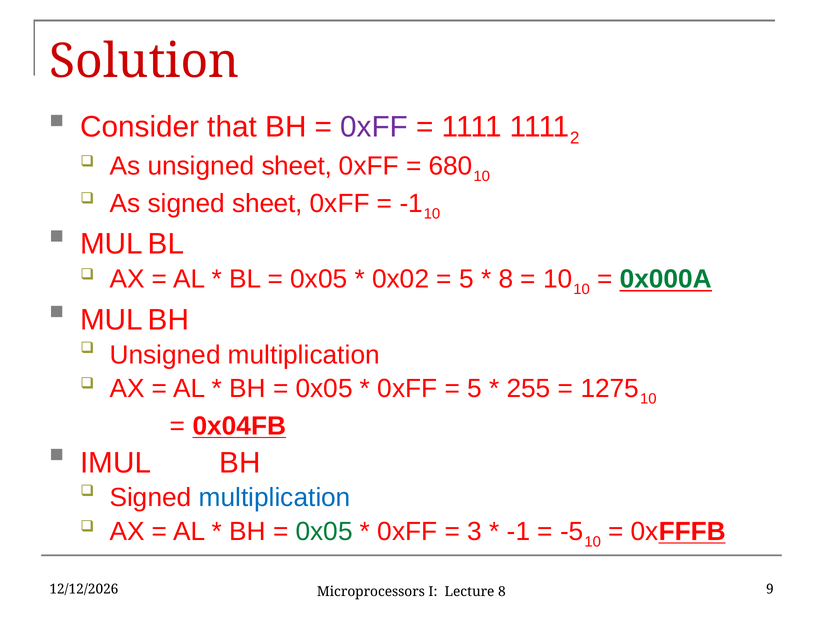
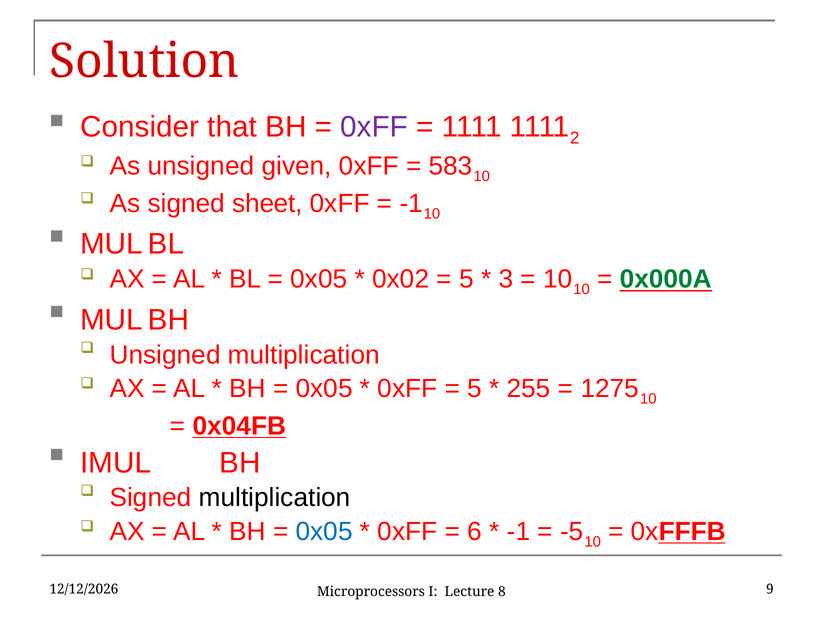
unsigned sheet: sheet -> given (297, 166)
680: 680 -> 583 (451, 166)
8: 8 -> 3 (506, 279)
multiplication colour: blue -> black (275, 498)
0x05 colour: green -> blue (324, 532)
3: 3 -> 6 (475, 532)
